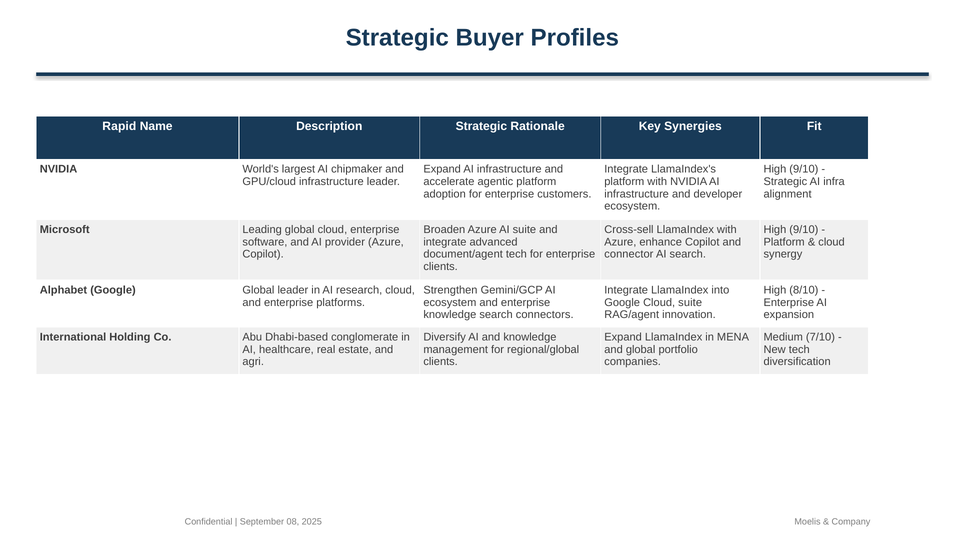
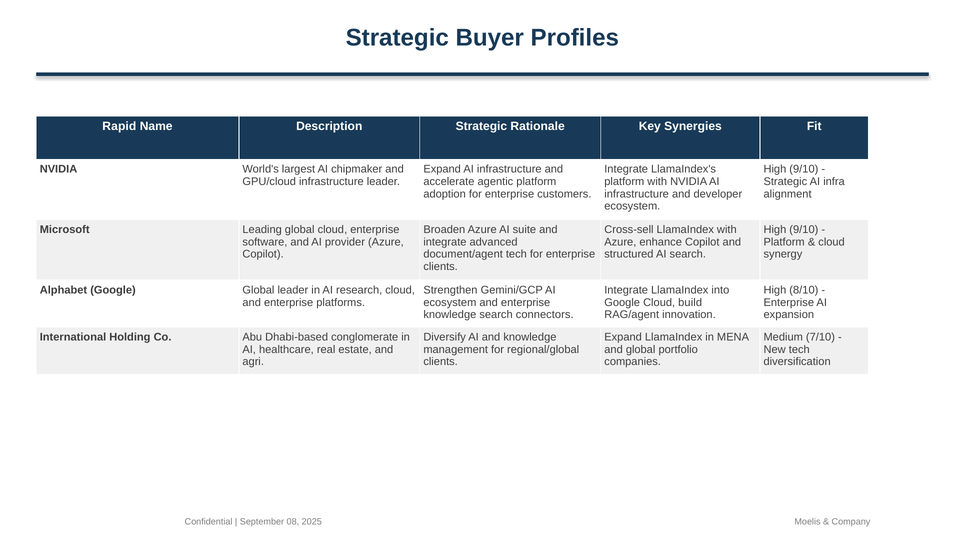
connector: connector -> structured (629, 254)
Cloud suite: suite -> build (690, 302)
